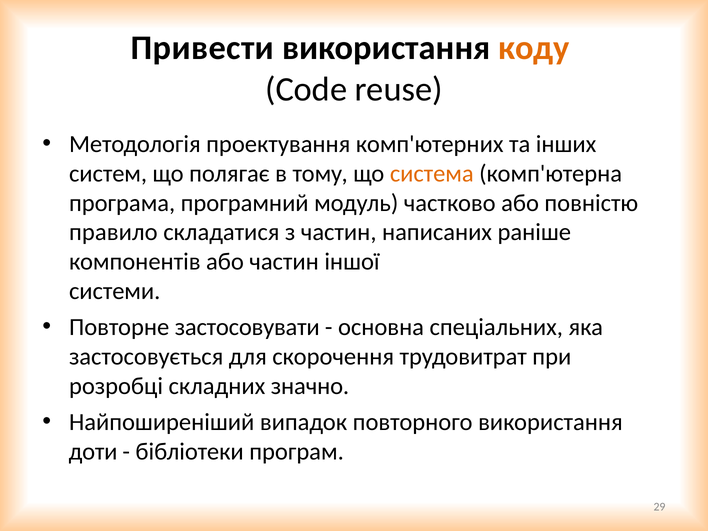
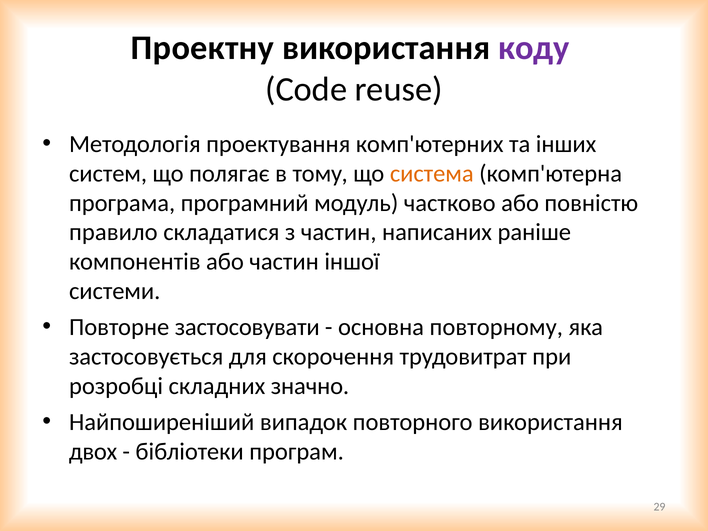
Привести: Привести -> Проектну (202, 48)
коду colour: orange -> purple (534, 48)
спеціальних: спеціальних -> повторному (496, 327)
доти: доти -> двох (93, 451)
